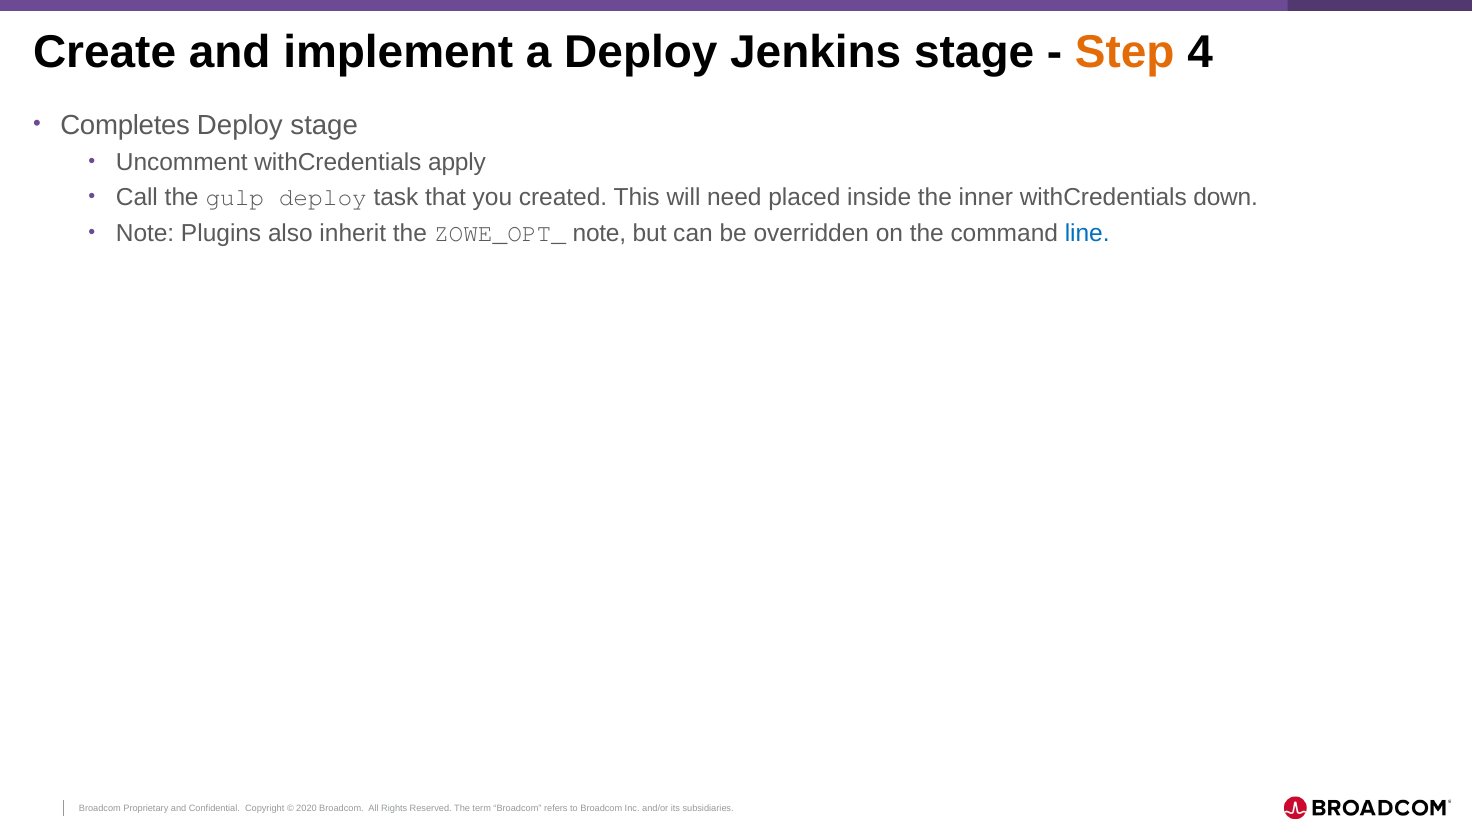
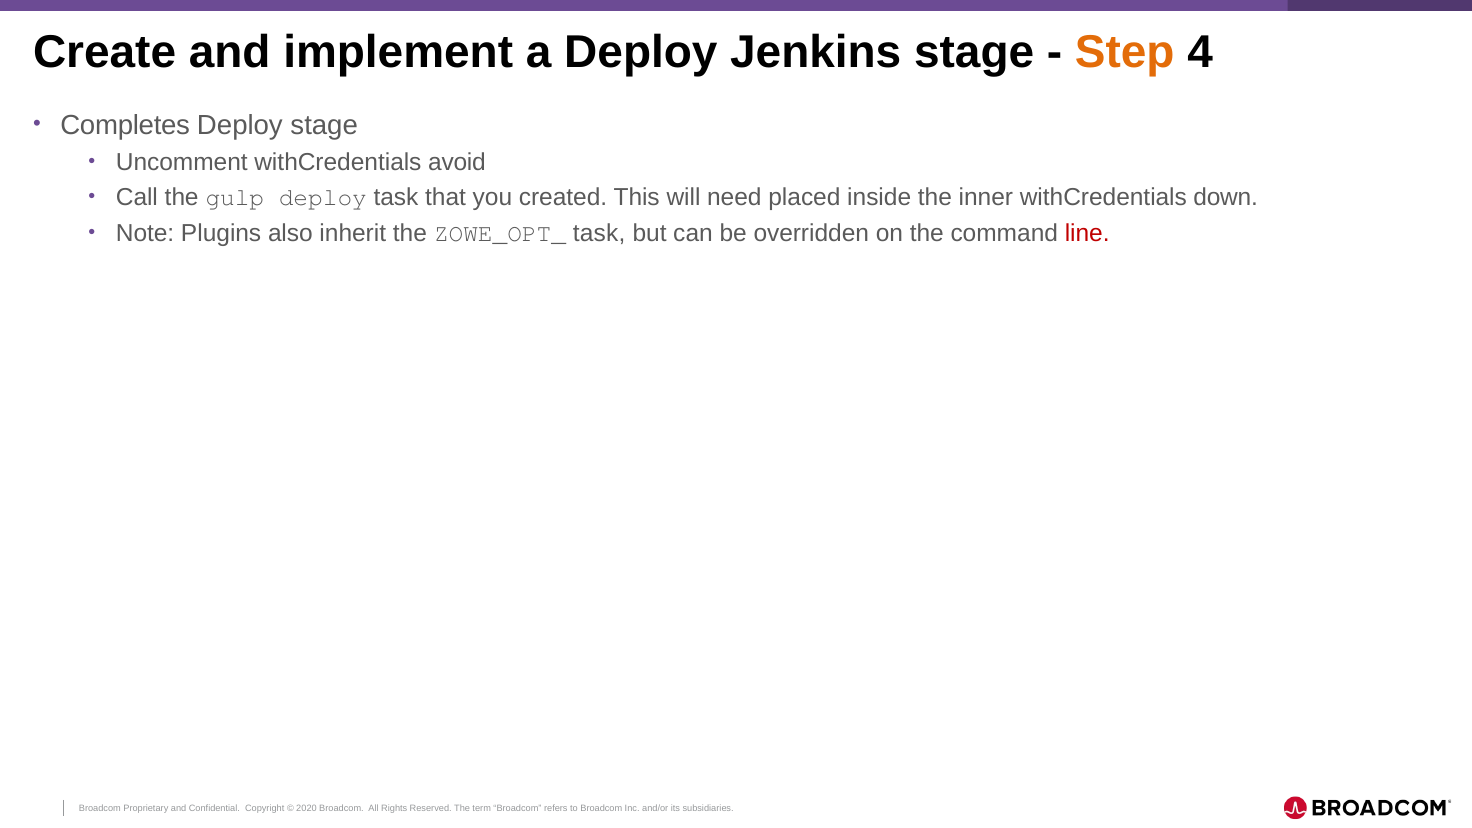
apply: apply -> avoid (457, 162)
ZOWE_OPT_ note: note -> task (599, 233)
line colour: blue -> red (1087, 233)
